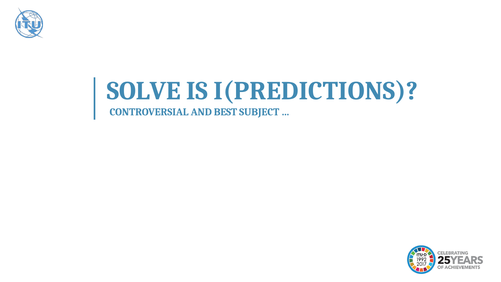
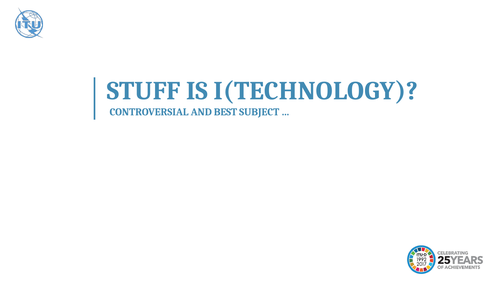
SOLVE: SOLVE -> STUFF (144, 91)
I(PREDICTIONS: I(PREDICTIONS -> I(TECHNOLOGY (316, 91)
